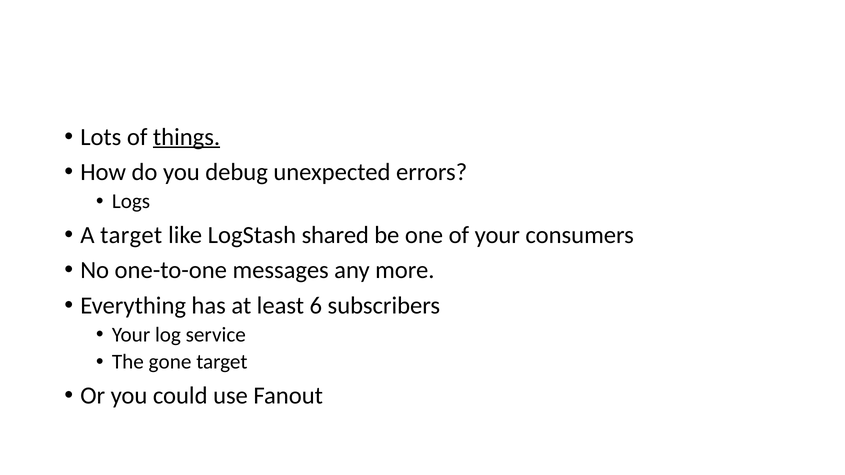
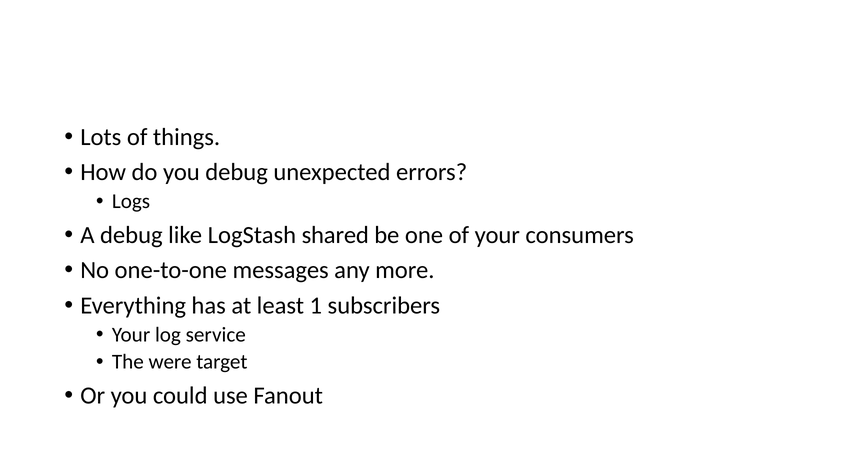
things underline: present -> none (187, 137)
A target: target -> debug (131, 235)
6: 6 -> 1 (316, 306)
gone: gone -> were (170, 362)
